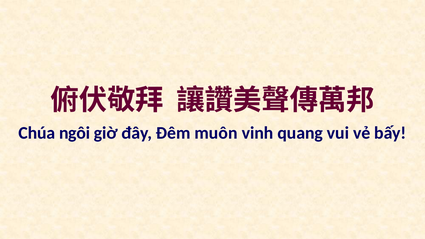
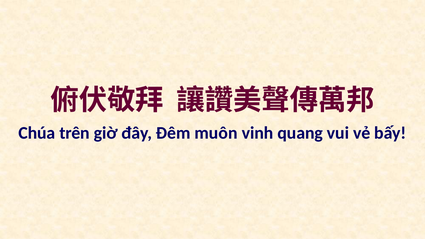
ngôi: ngôi -> trên (75, 133)
